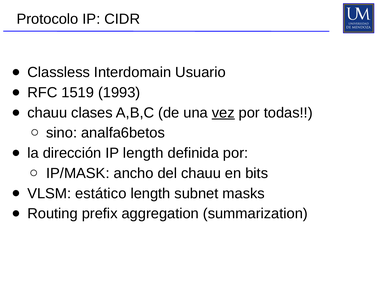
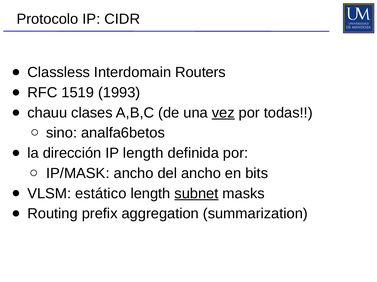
Usuario: Usuario -> Routers (201, 73)
del chauu: chauu -> ancho (201, 174)
subnet underline: none -> present (196, 194)
